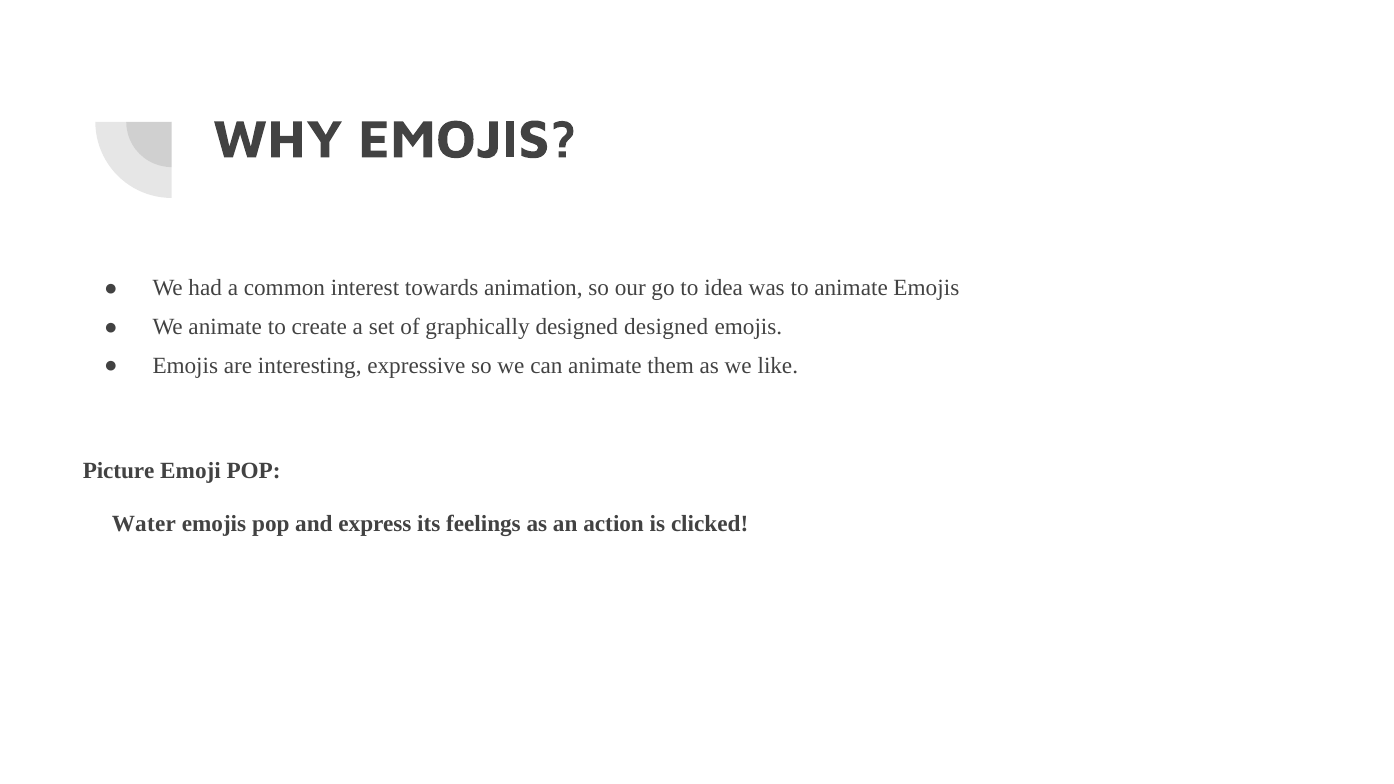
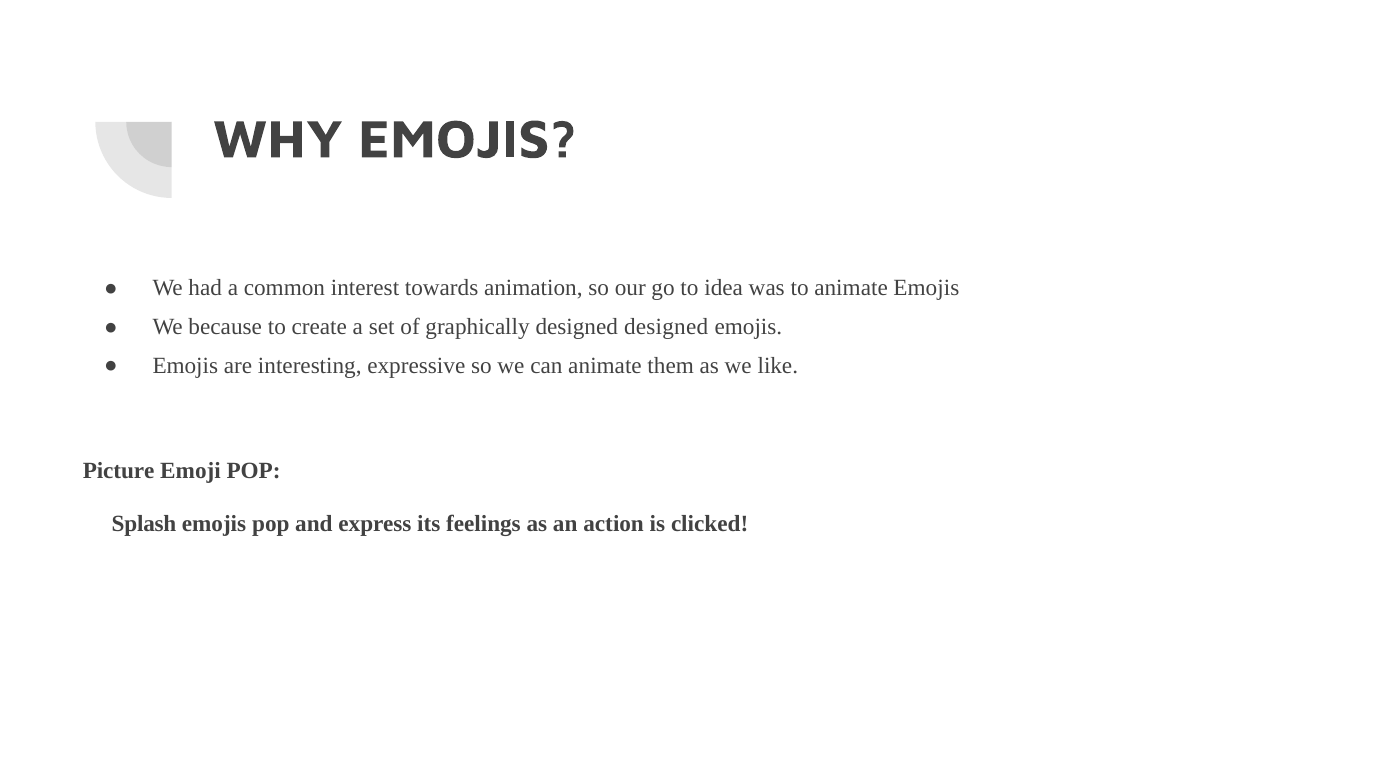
We animate: animate -> because (225, 327)
Water: Water -> Splash (144, 524)
